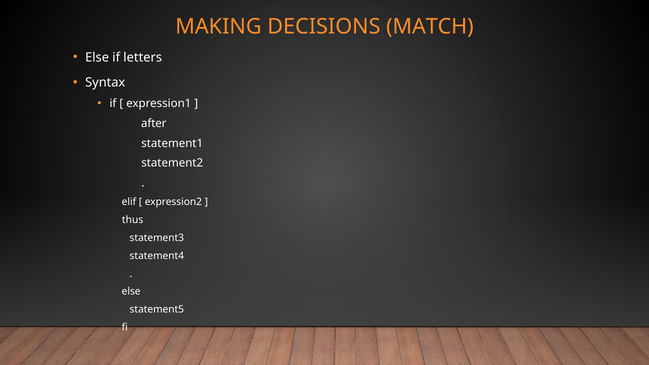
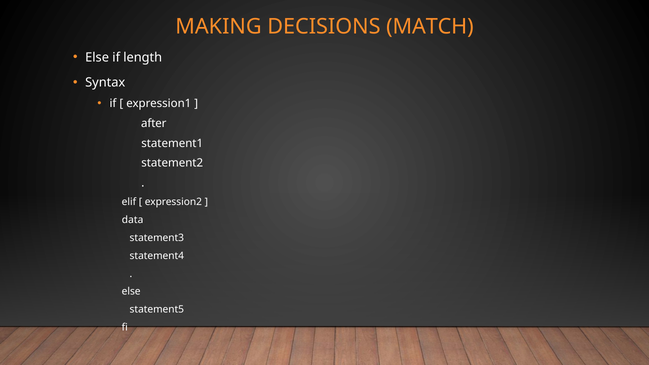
letters: letters -> length (143, 58)
thus: thus -> data (133, 220)
